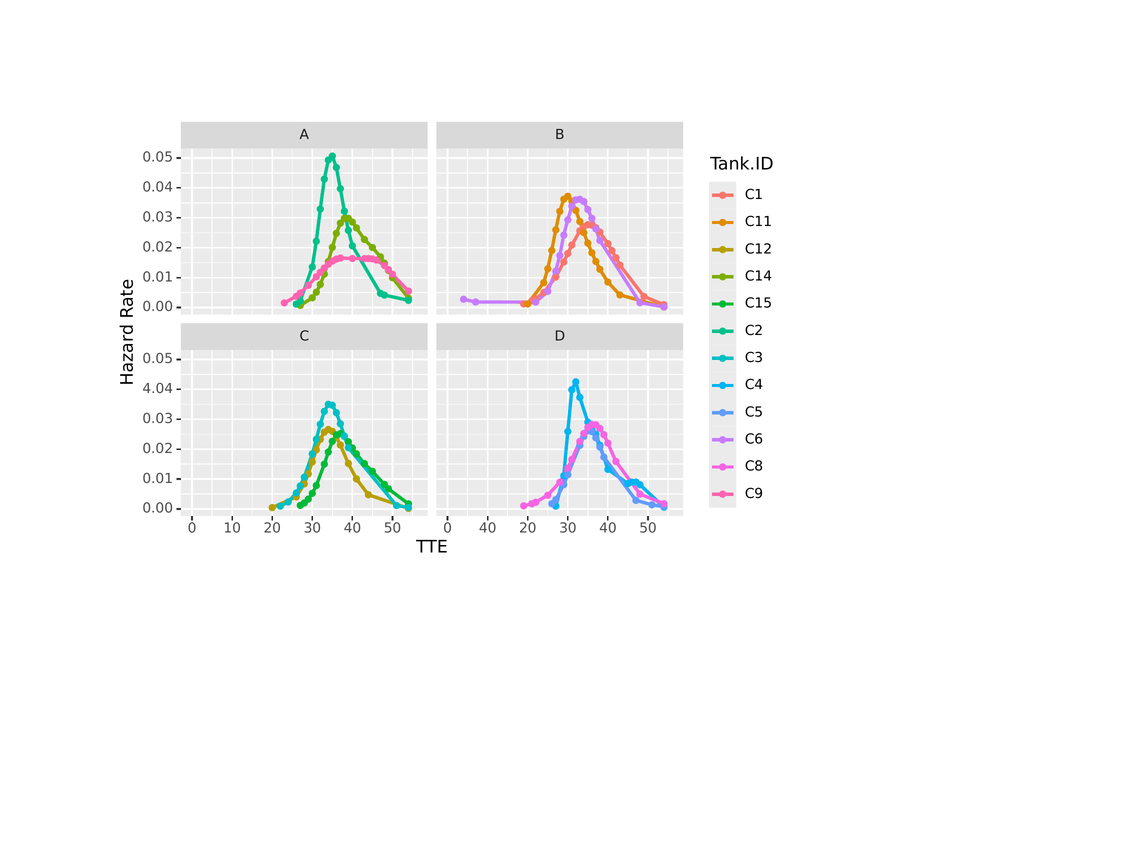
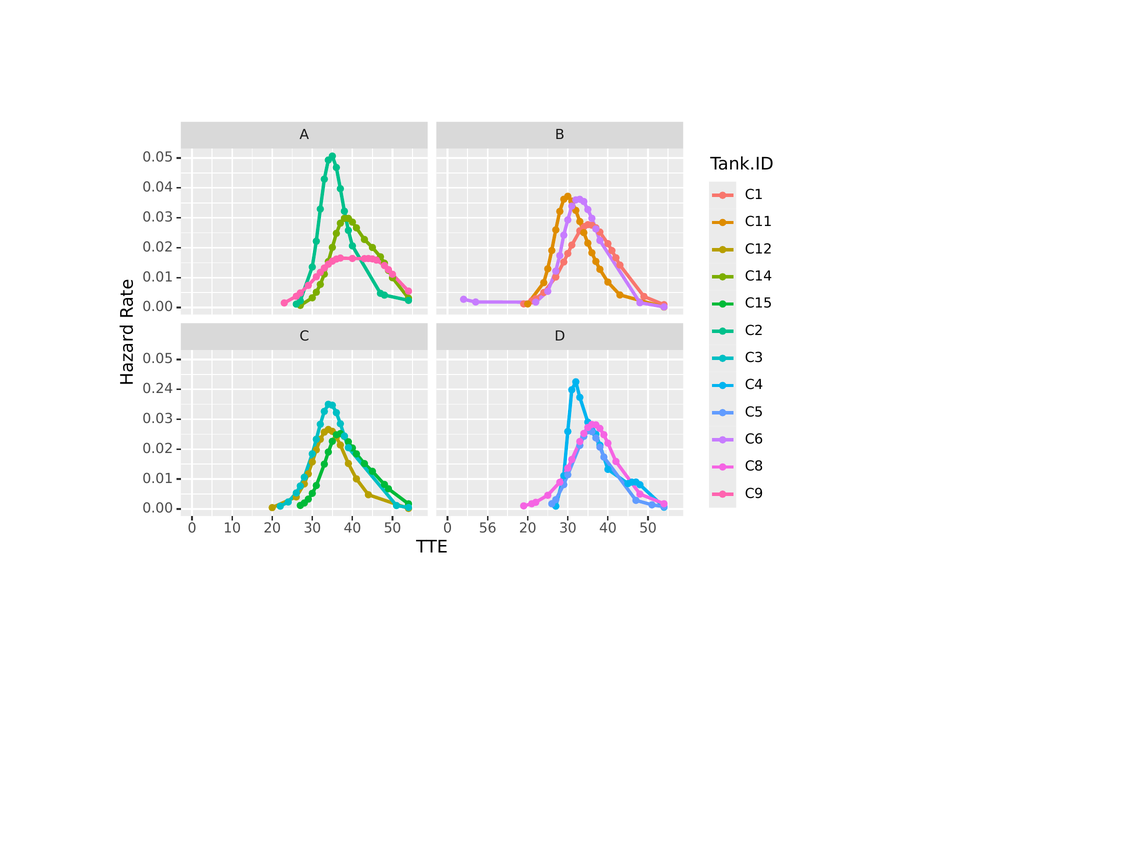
4.04: 4.04 -> 0.24 (158, 389)
0 40: 40 -> 56 (488, 528)
